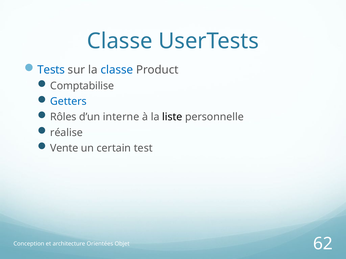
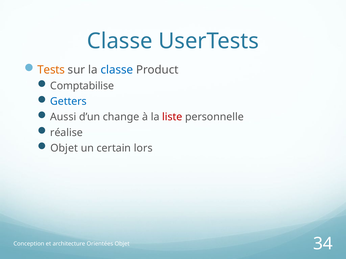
Tests colour: blue -> orange (51, 70)
Rôles: Rôles -> Aussi (63, 117)
interne: interne -> change (121, 117)
liste colour: black -> red (172, 117)
Vente: Vente -> Objet (64, 148)
test: test -> lors (143, 148)
62: 62 -> 34 (323, 244)
